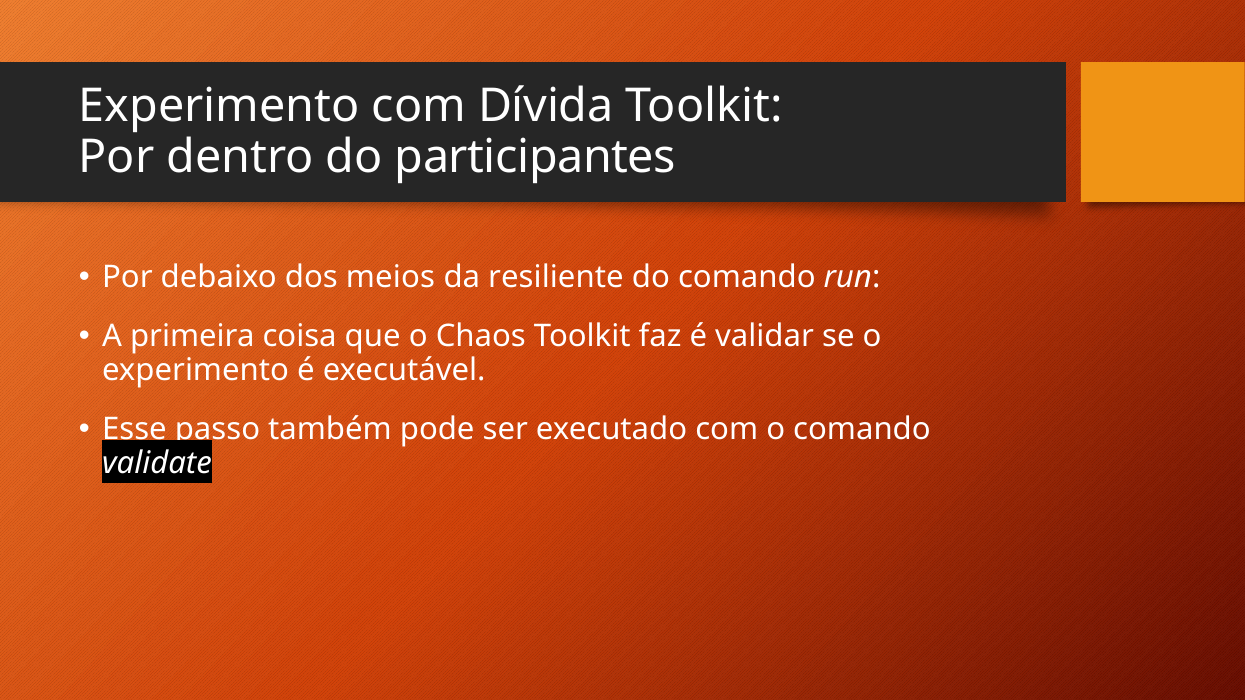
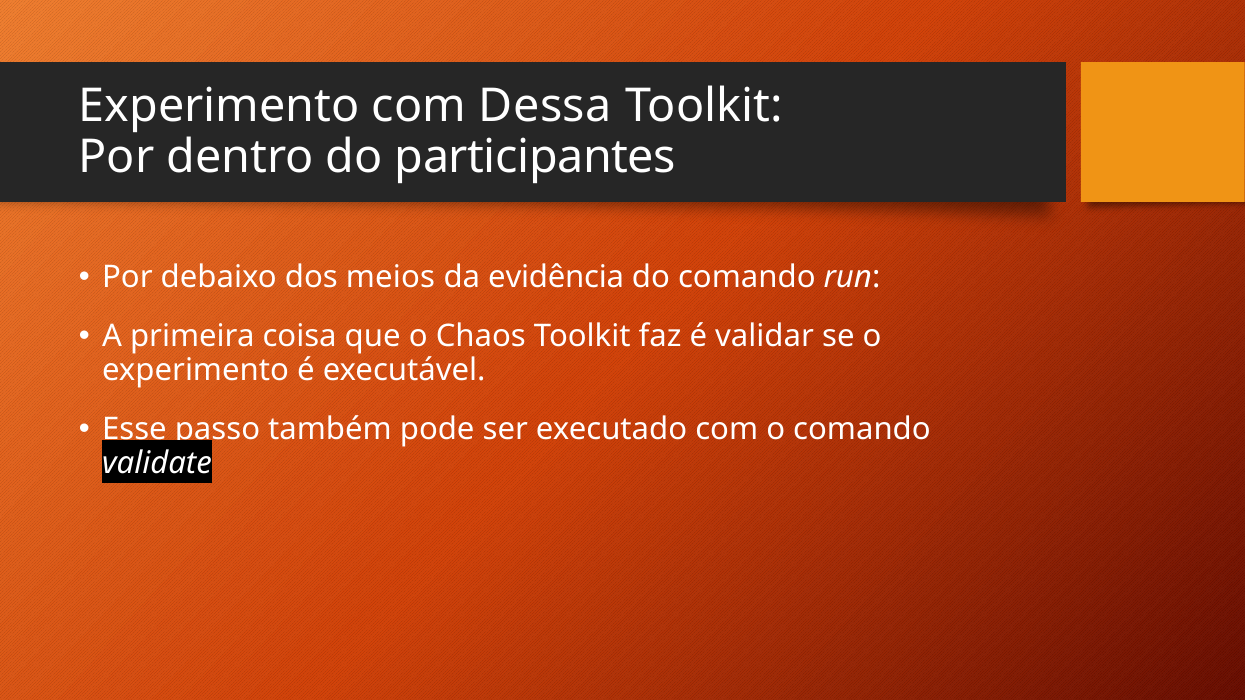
Dívida: Dívida -> Dessa (545, 107)
resiliente: resiliente -> evidência (556, 277)
